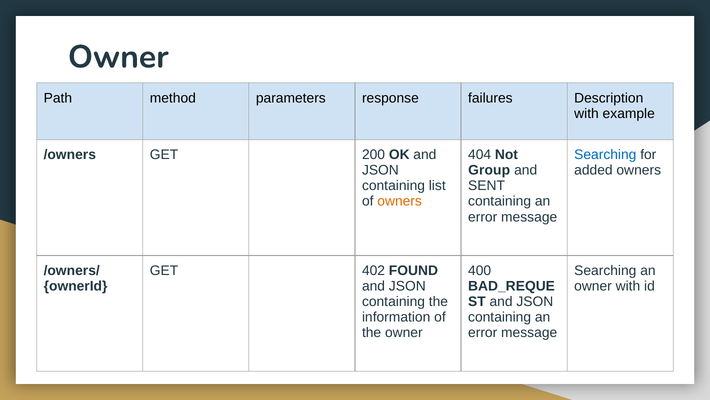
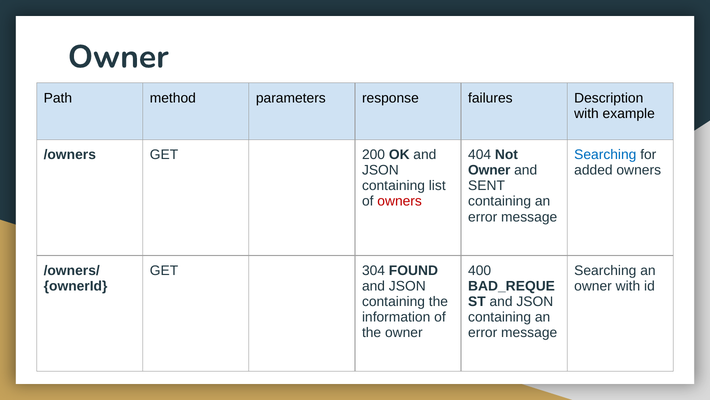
Group: Group -> Owner (489, 170)
owners colour: orange -> red (400, 201)
402: 402 -> 304 (374, 270)
